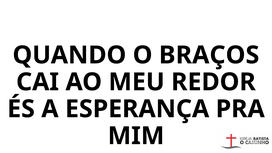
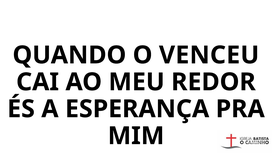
BRAÇOS: BRAÇOS -> VENCEU (209, 55)
